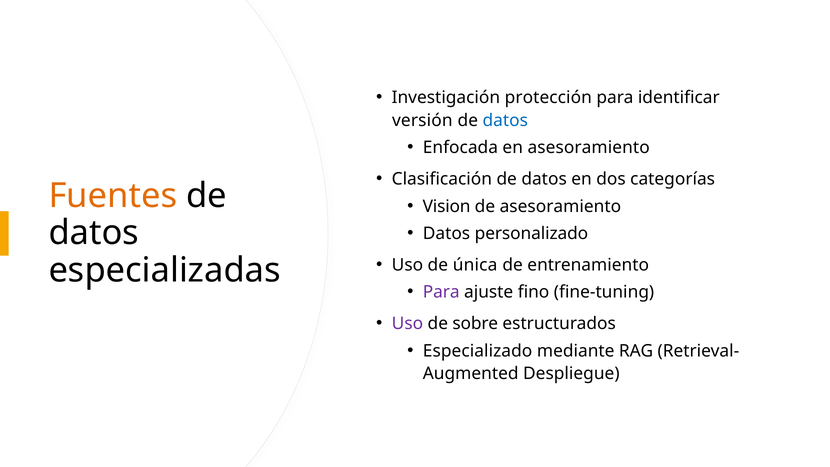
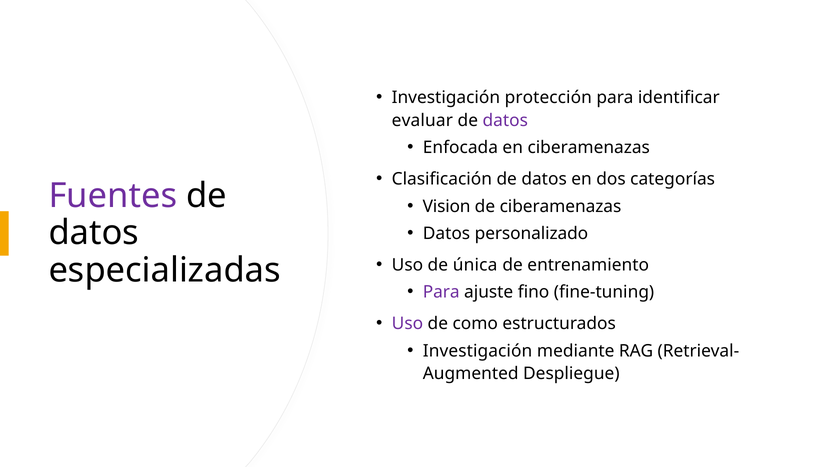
versión: versión -> evaluar (422, 121)
datos colour: blue -> purple (505, 121)
en asesoramiento: asesoramiento -> ciberamenazas (589, 148)
Fuentes colour: orange -> purple (113, 196)
de asesoramiento: asesoramiento -> ciberamenazas (560, 206)
sobre: sobre -> como (475, 324)
Especializado: Especializado -> Investigación (478, 351)
